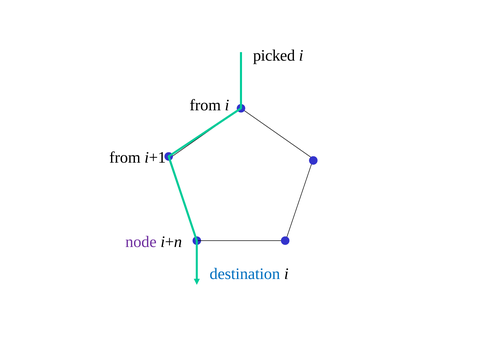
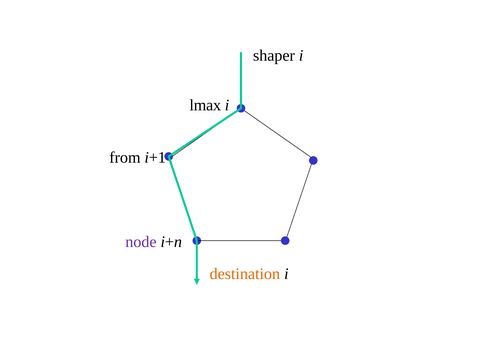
picked: picked -> shaper (274, 55)
from: from -> lmax (205, 105)
destination colour: blue -> orange (245, 274)
